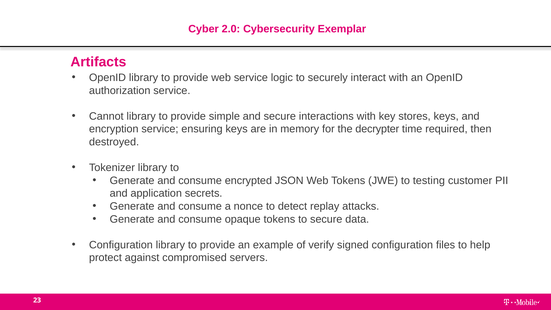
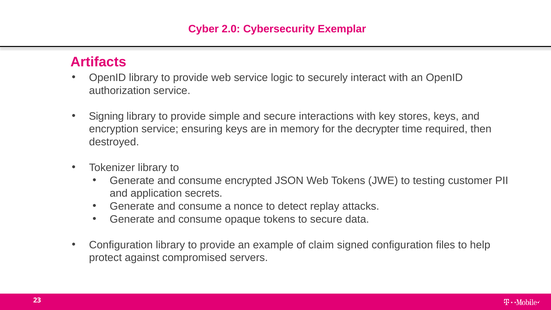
Cannot: Cannot -> Signing (106, 116)
verify: verify -> claim (321, 245)
